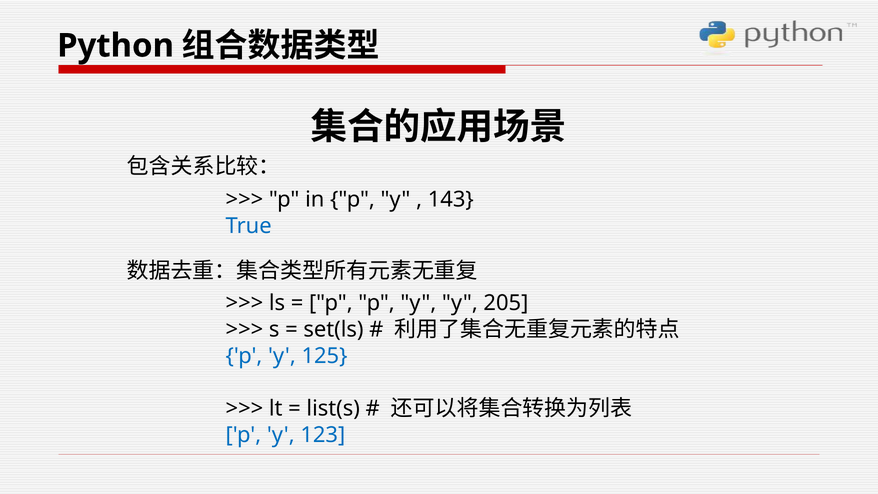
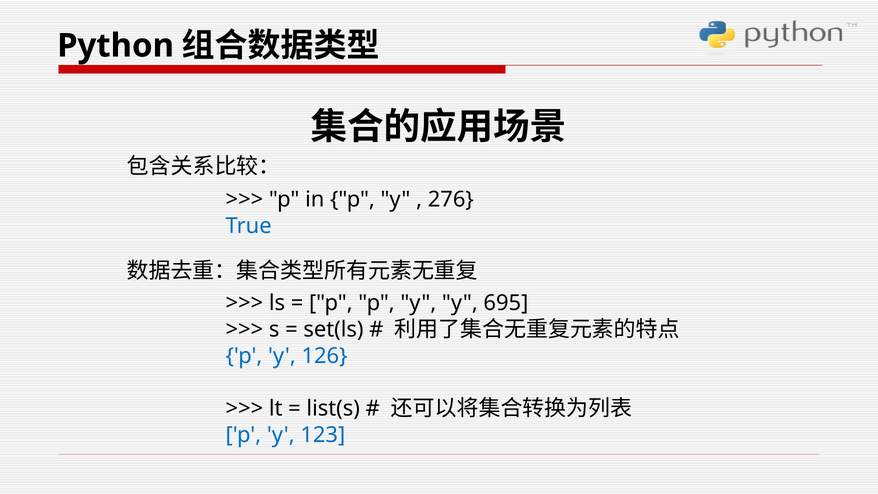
143: 143 -> 276 (451, 200)
205: 205 -> 695 (506, 303)
125: 125 -> 126 (325, 356)
